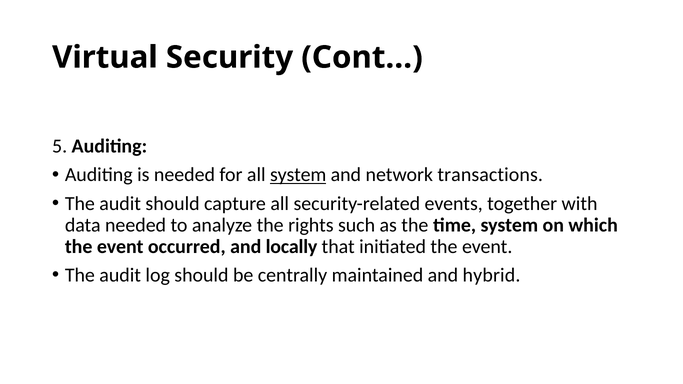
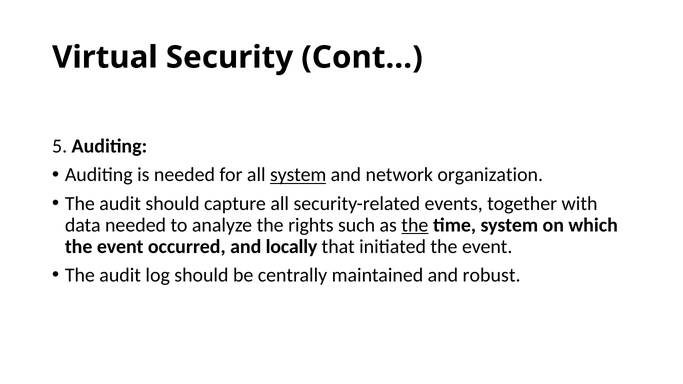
transactions: transactions -> organization (490, 175)
the underline: none -> present (415, 225)
hybrid: hybrid -> robust (492, 275)
